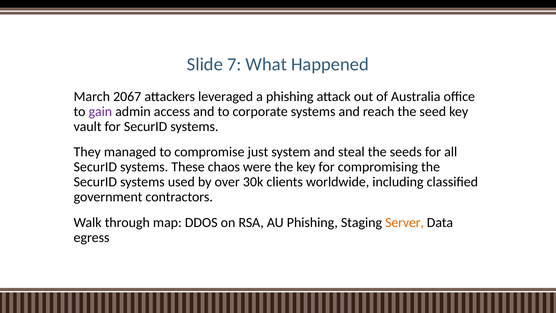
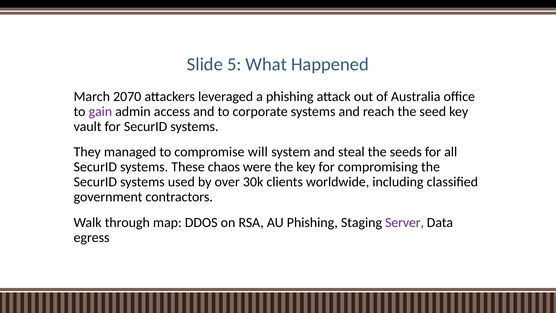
7: 7 -> 5 (234, 64)
2067: 2067 -> 2070 (127, 96)
just: just -> will (258, 152)
Server colour: orange -> purple (405, 222)
